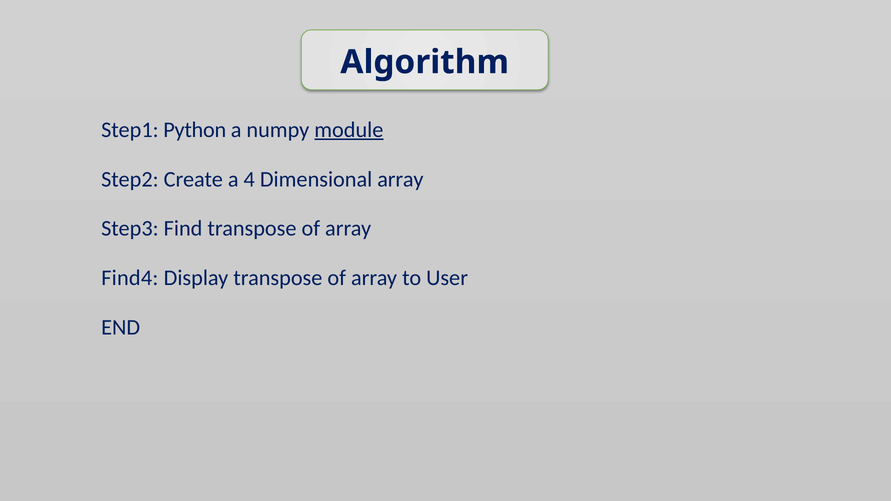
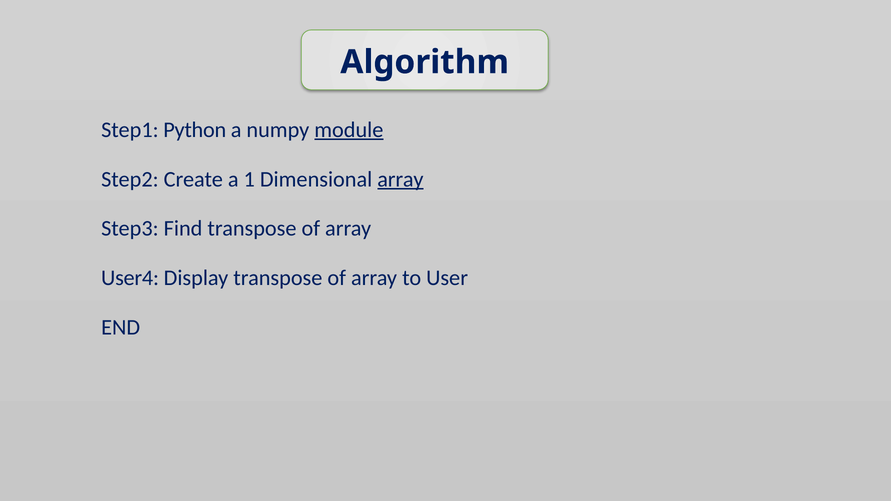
4: 4 -> 1 (249, 179)
array underline: none -> present (400, 179)
Find4: Find4 -> User4 (130, 278)
